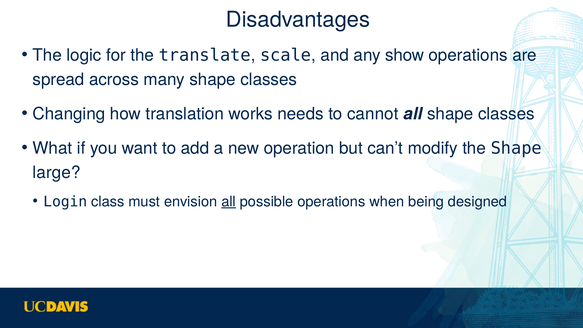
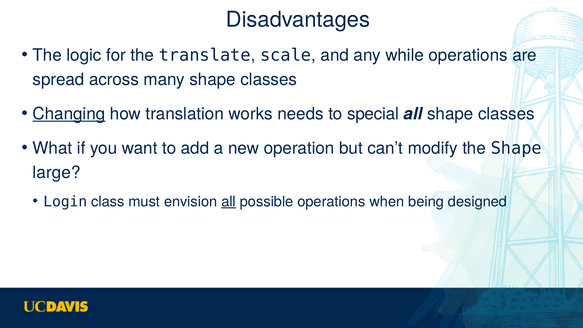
show: show -> while (405, 55)
Changing underline: none -> present (69, 114)
cannot: cannot -> special (373, 114)
